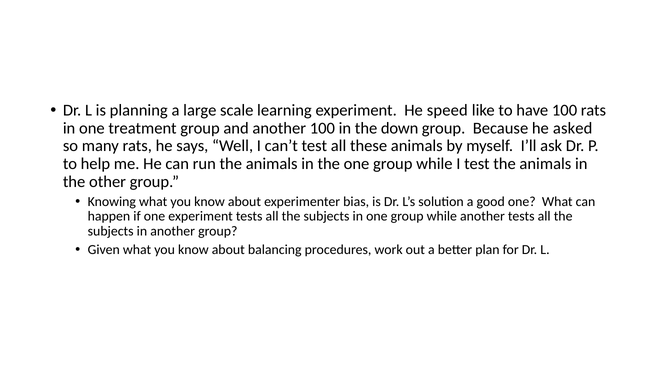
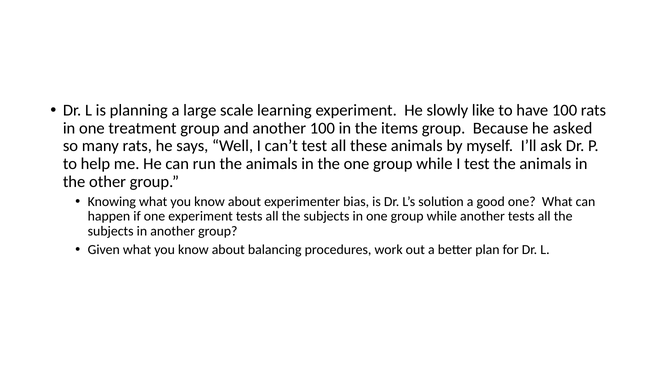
speed: speed -> slowly (447, 110)
down: down -> items (400, 128)
